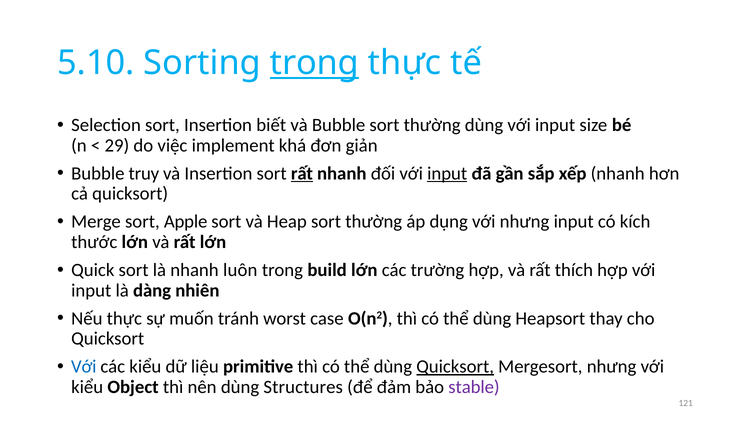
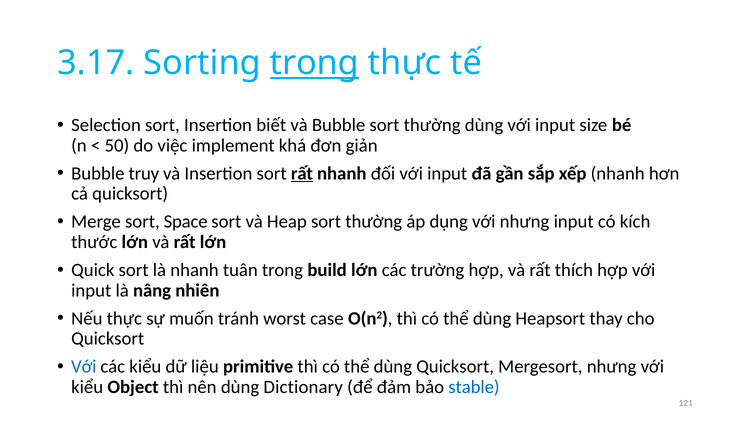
5.10: 5.10 -> 3.17 (96, 63)
29: 29 -> 50 (117, 145)
input underline: present -> none (447, 173)
Apple: Apple -> Space (186, 222)
luôn: luôn -> tuân (240, 270)
dàng: dàng -> nâng (152, 290)
Quicksort underline: present -> none (455, 367)
Structures: Structures -> Dictionary (303, 387)
stable colour: purple -> blue (474, 387)
